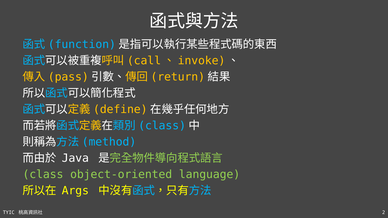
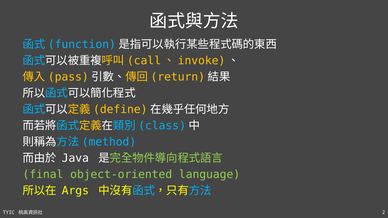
class: class -> final (43, 175)
